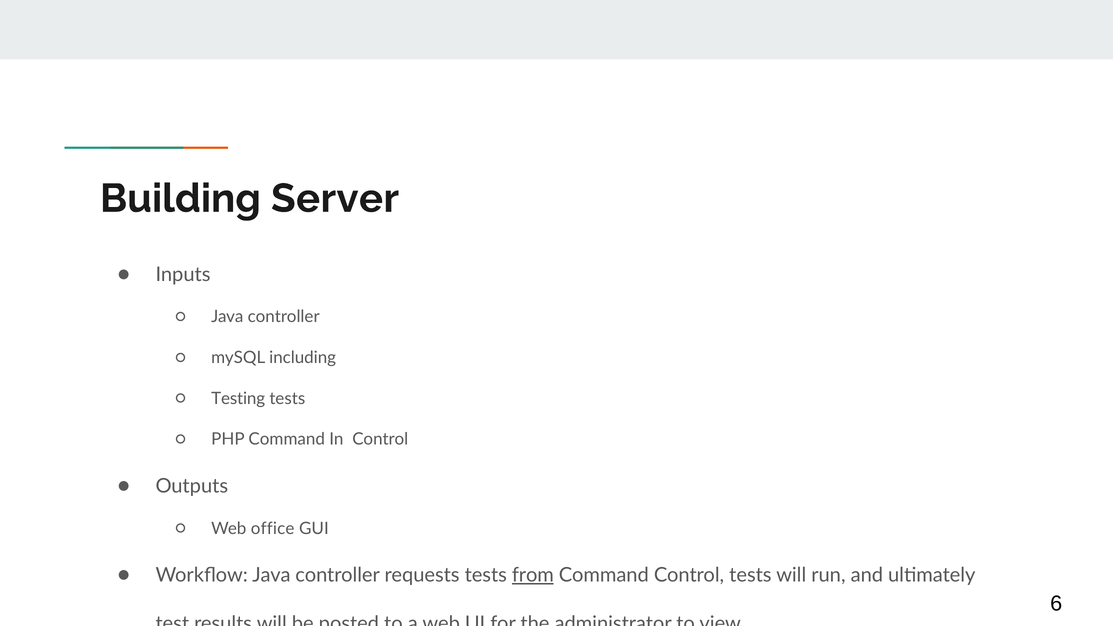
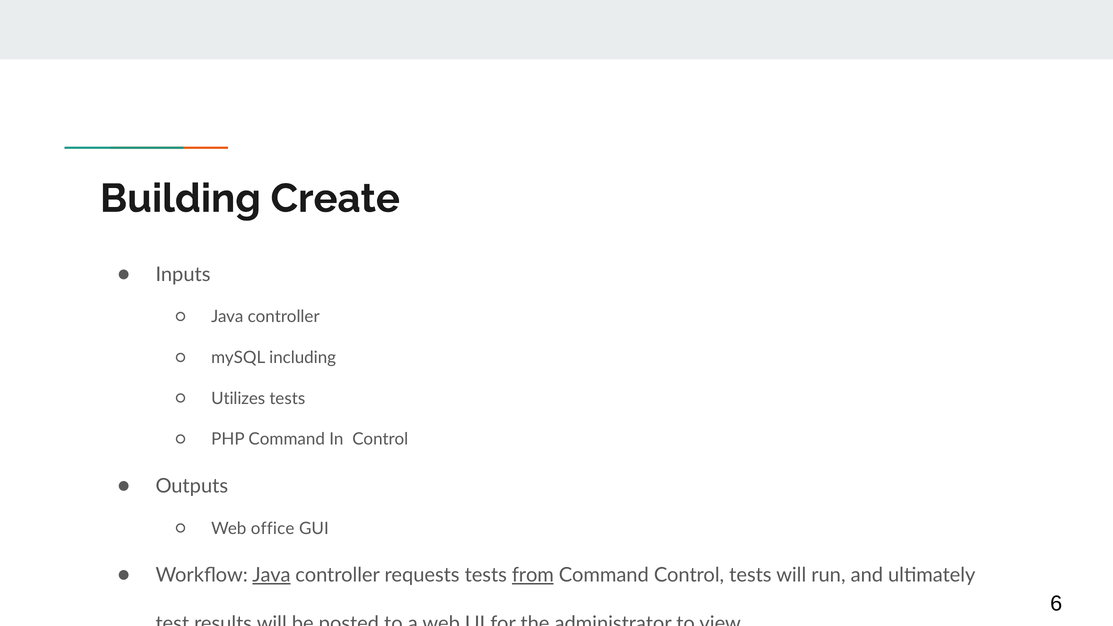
Server: Server -> Create (335, 199)
Testing: Testing -> Utilizes (238, 399)
Java underline: none -> present (271, 575)
